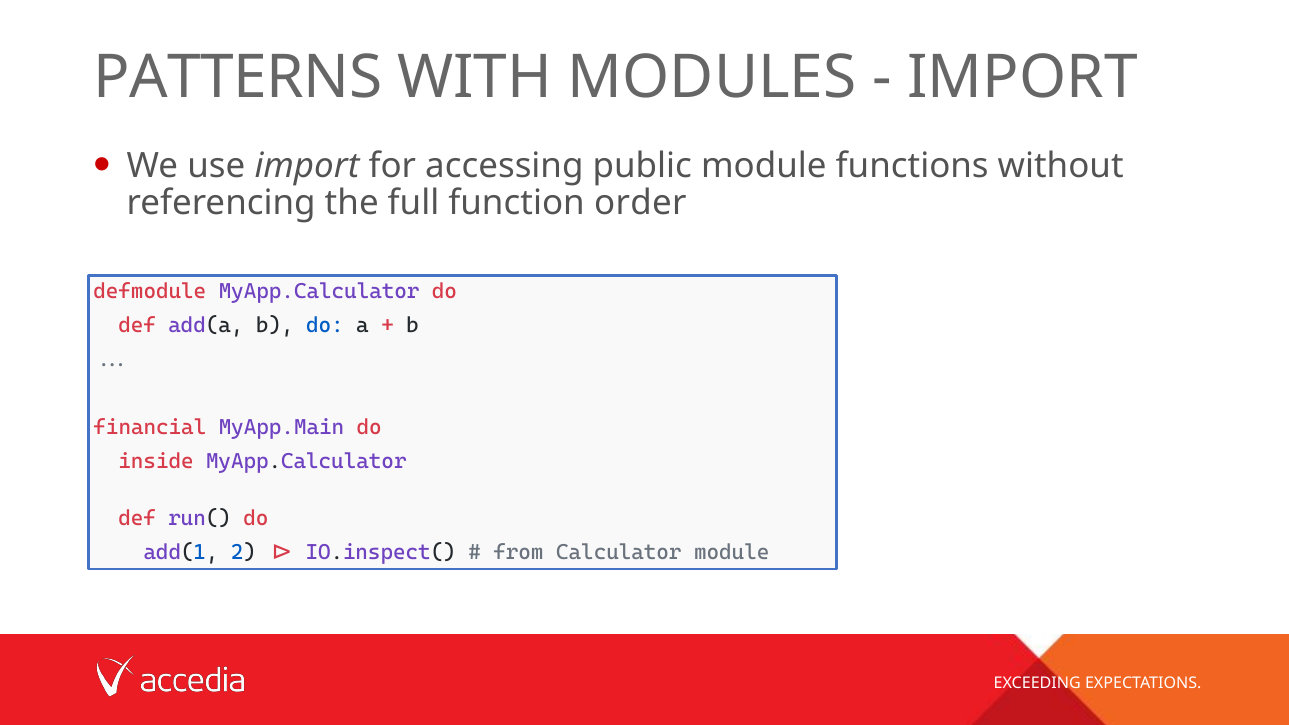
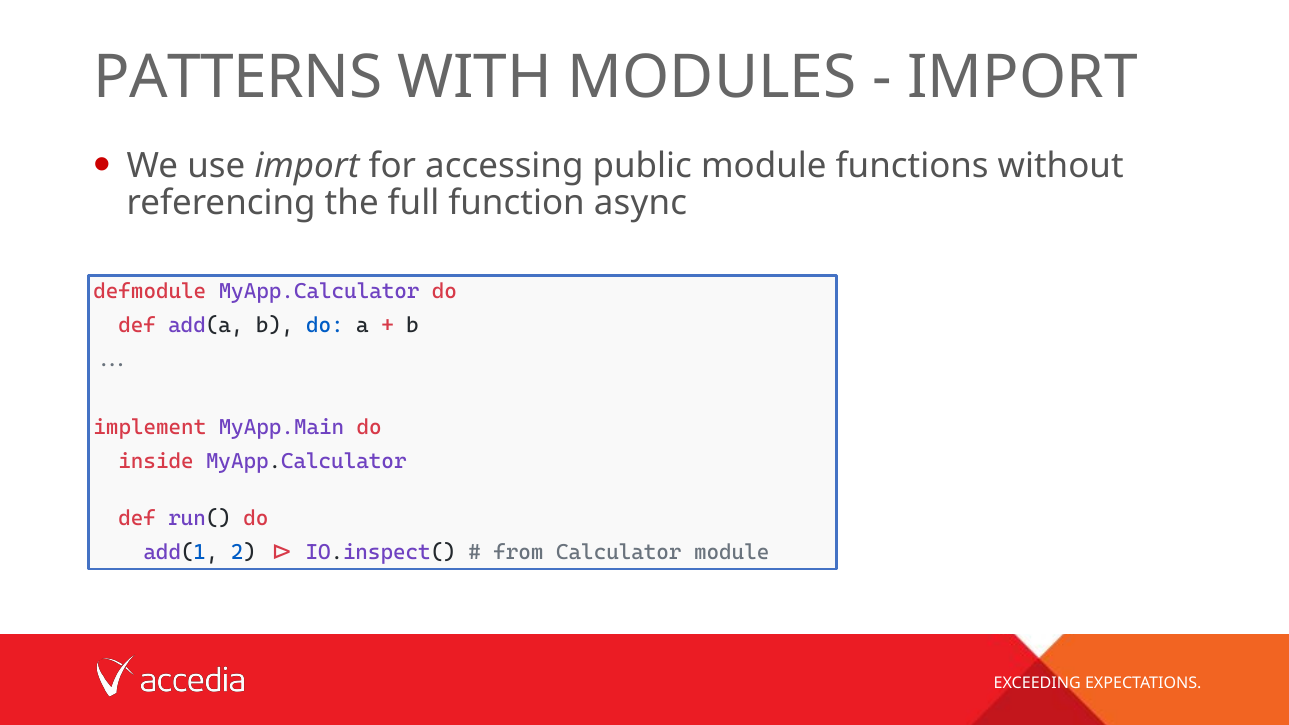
order: order -> async (640, 203)
financial: financial -> implement (150, 427)
